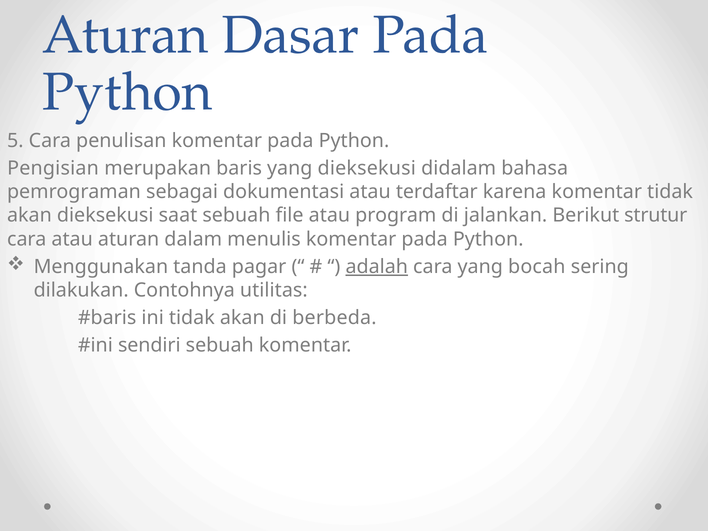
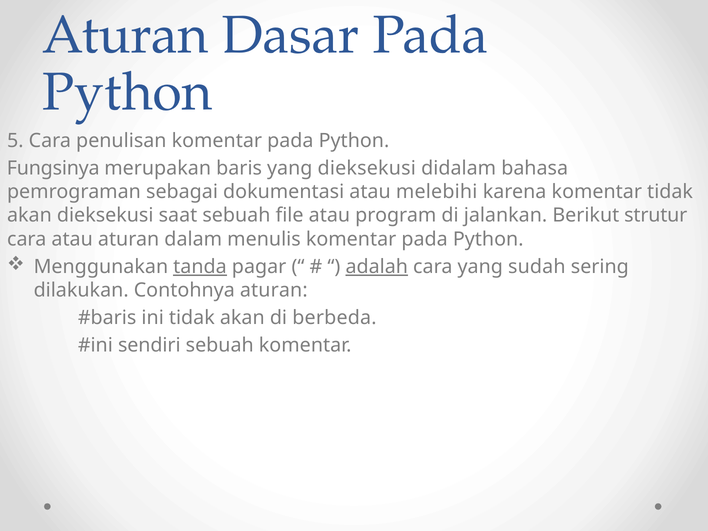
Pengisian: Pengisian -> Fungsinya (53, 168)
terdaftar: terdaftar -> melebihi (437, 192)
tanda underline: none -> present (200, 267)
bocah: bocah -> sudah (537, 267)
Contohnya utilitas: utilitas -> aturan (274, 290)
